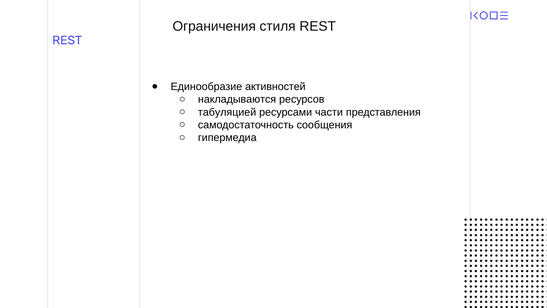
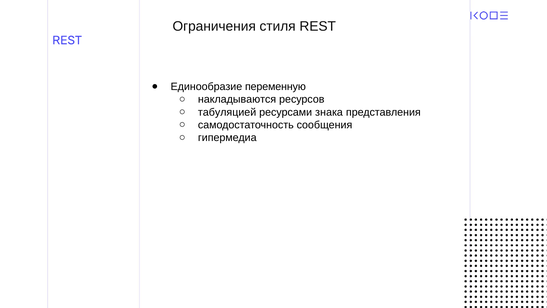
активностей: активностей -> переменную (275, 87)
части: части -> знака (329, 112)
